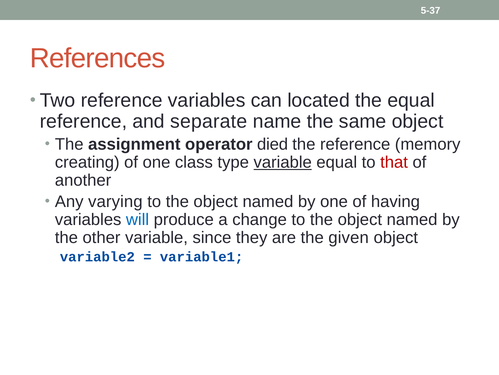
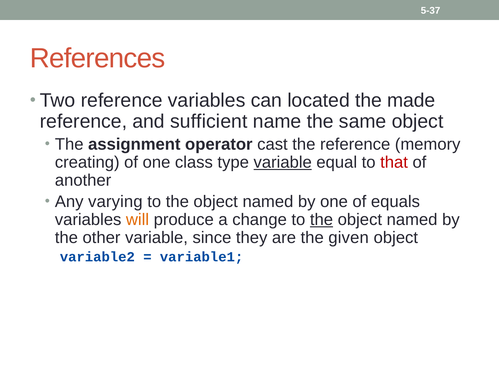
the equal: equal -> made (411, 100)
separate: separate -> sufficient (209, 121)
died: died -> cast (272, 144)
having: having -> equals (395, 201)
will colour: blue -> orange (138, 219)
the underline: none -> present (321, 219)
